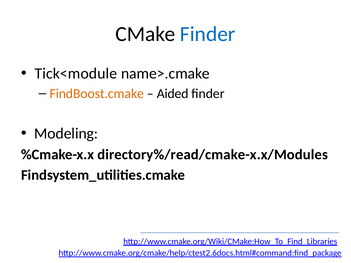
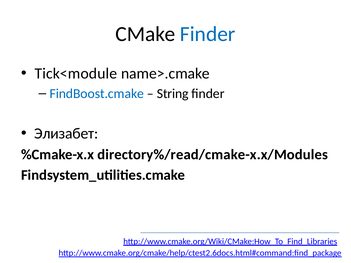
FindBoost.cmake colour: orange -> blue (97, 94)
Aided: Aided -> String (173, 94)
Modeling: Modeling -> Элизабет (66, 134)
